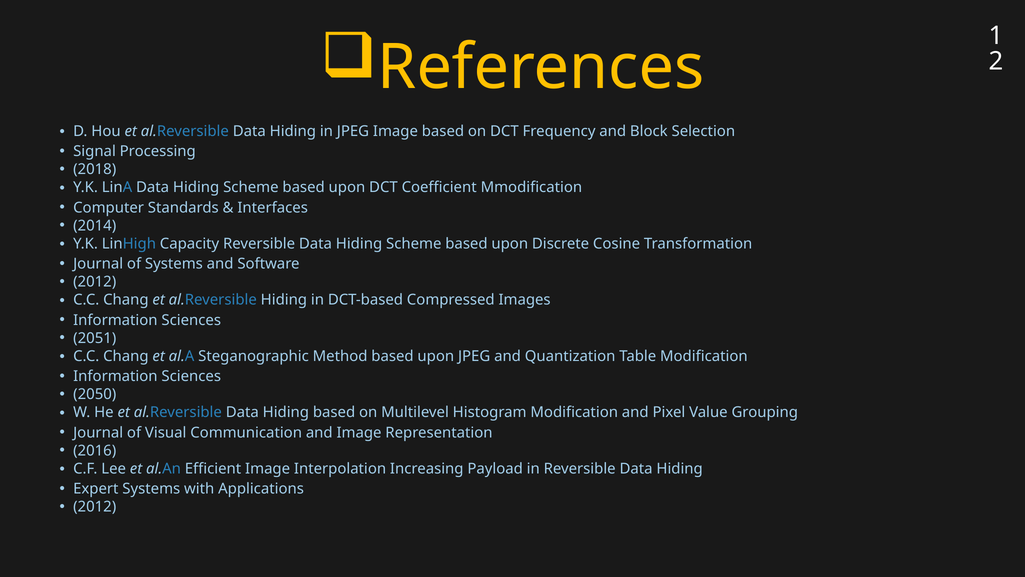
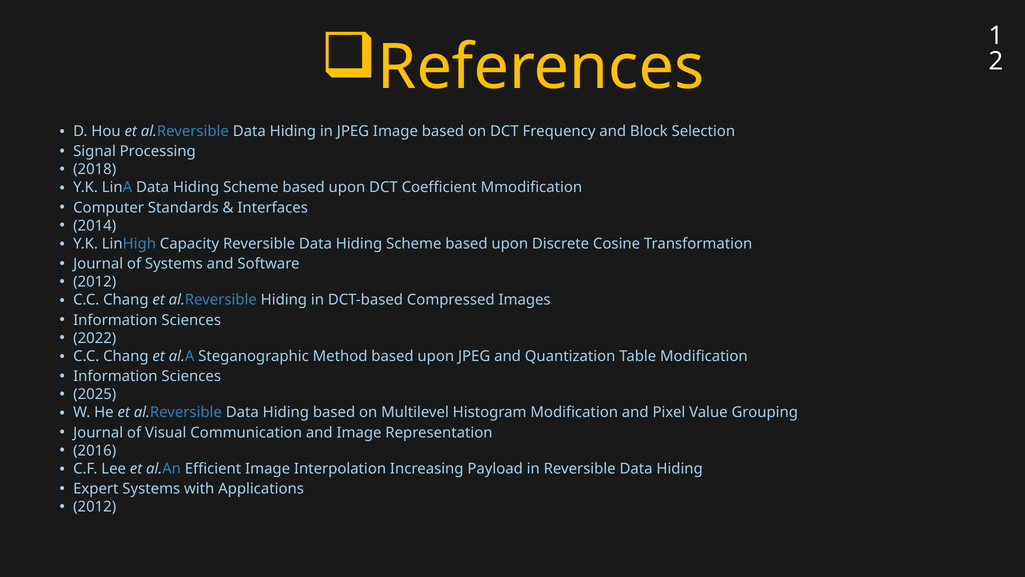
2051: 2051 -> 2022 (95, 338)
2050: 2050 -> 2025 (95, 394)
